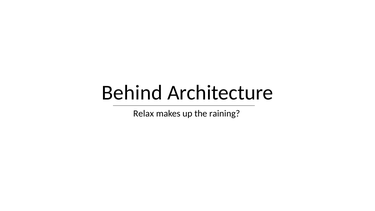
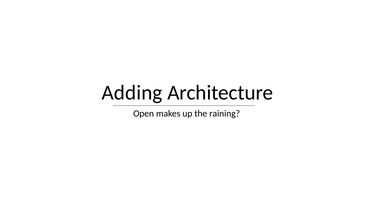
Behind: Behind -> Adding (132, 93)
Relax: Relax -> Open (144, 113)
